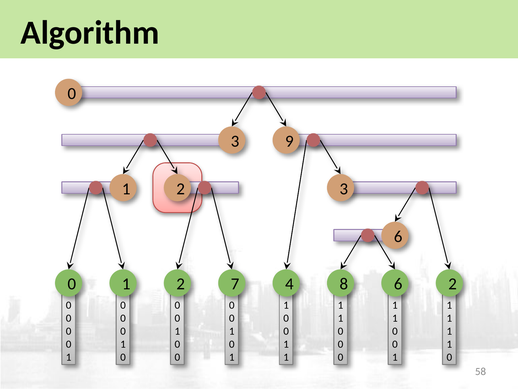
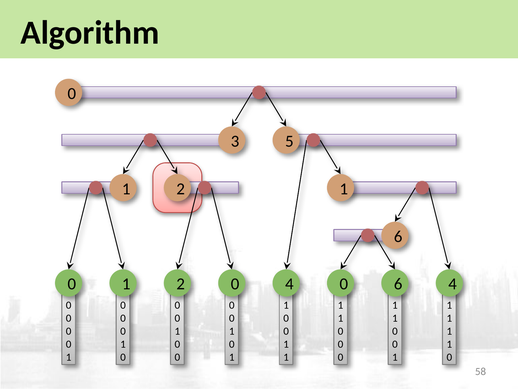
9: 9 -> 5 (289, 141)
2 3: 3 -> 1 (344, 189)
2 7: 7 -> 0 (235, 284)
8: 8 -> 0 (344, 284)
6 2: 2 -> 4 (453, 284)
